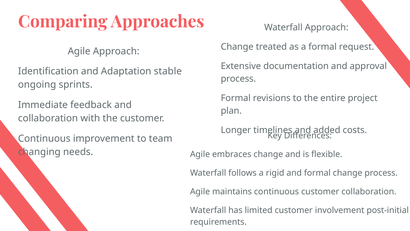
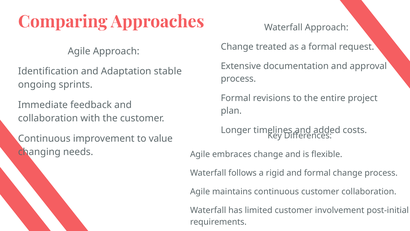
team: team -> value (161, 138)
